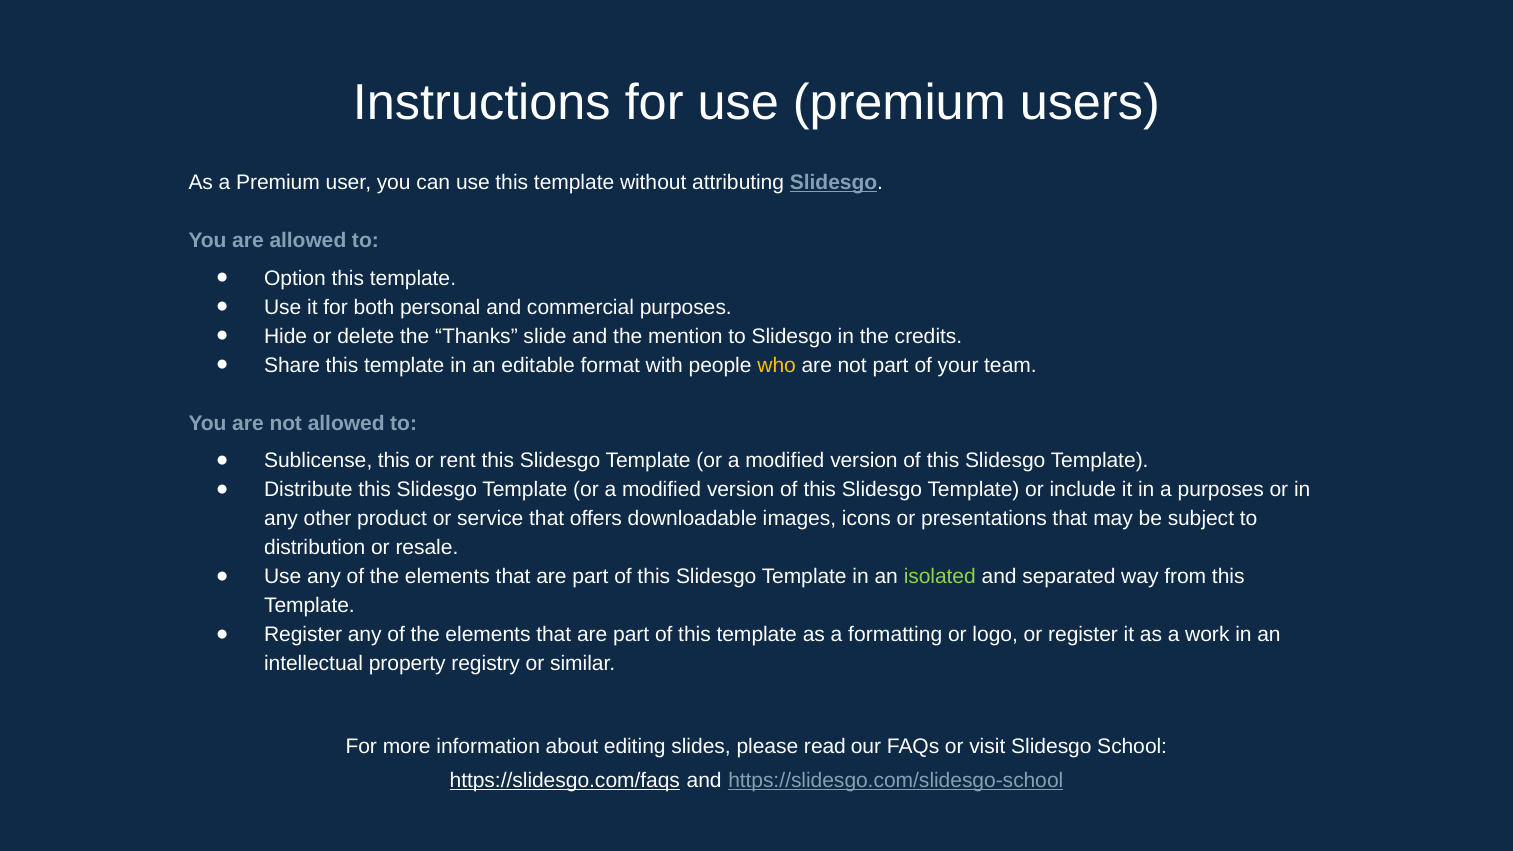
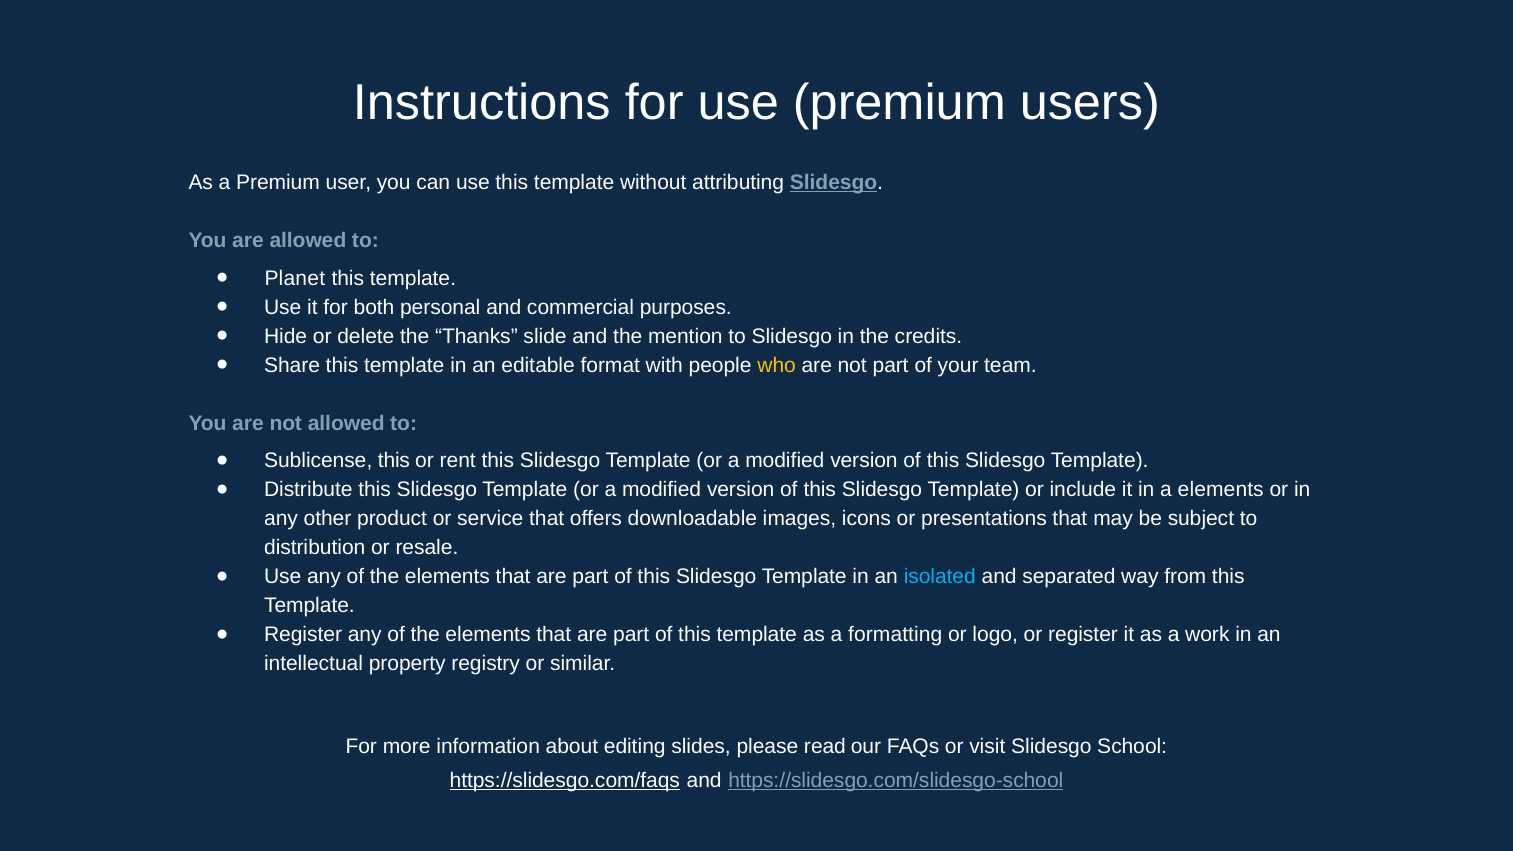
Option: Option -> Planet (295, 278)
a purposes: purposes -> elements (1221, 490)
isolated colour: light green -> light blue (940, 577)
